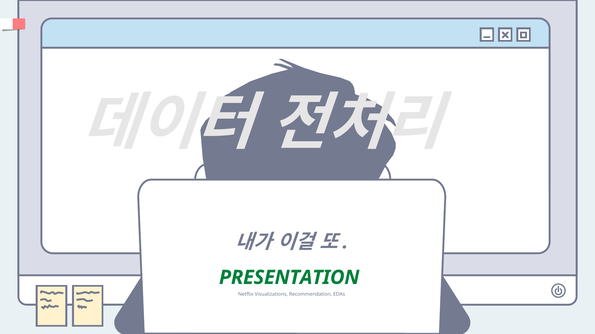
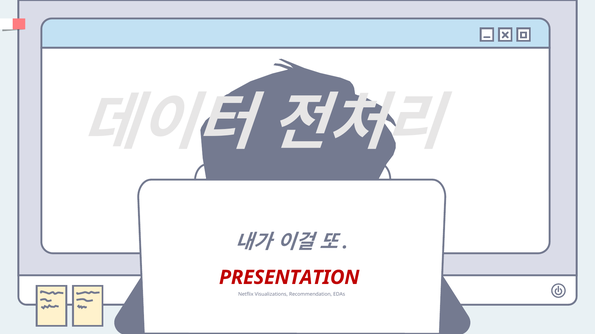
PRESENTATION colour: green -> red (289, 278)
